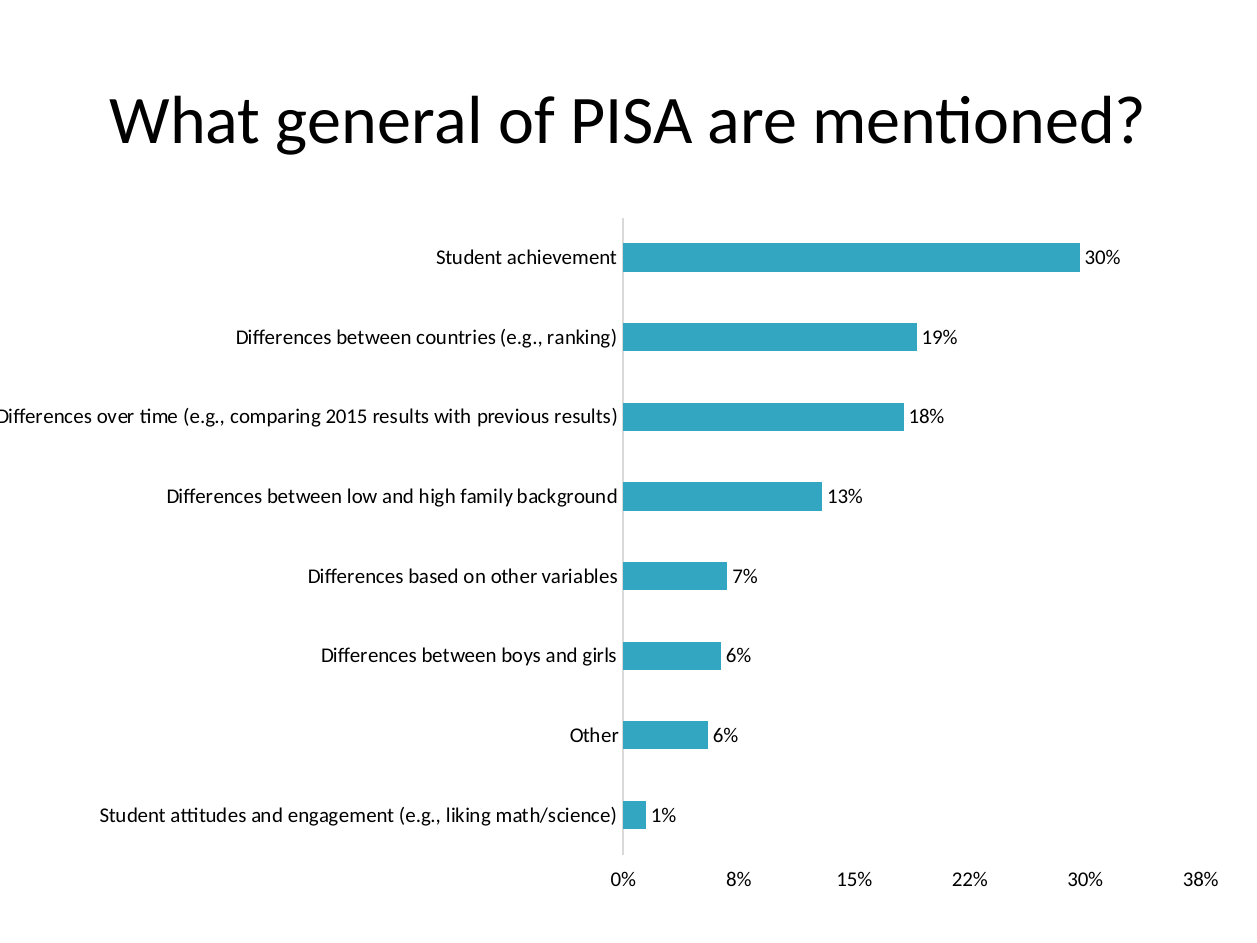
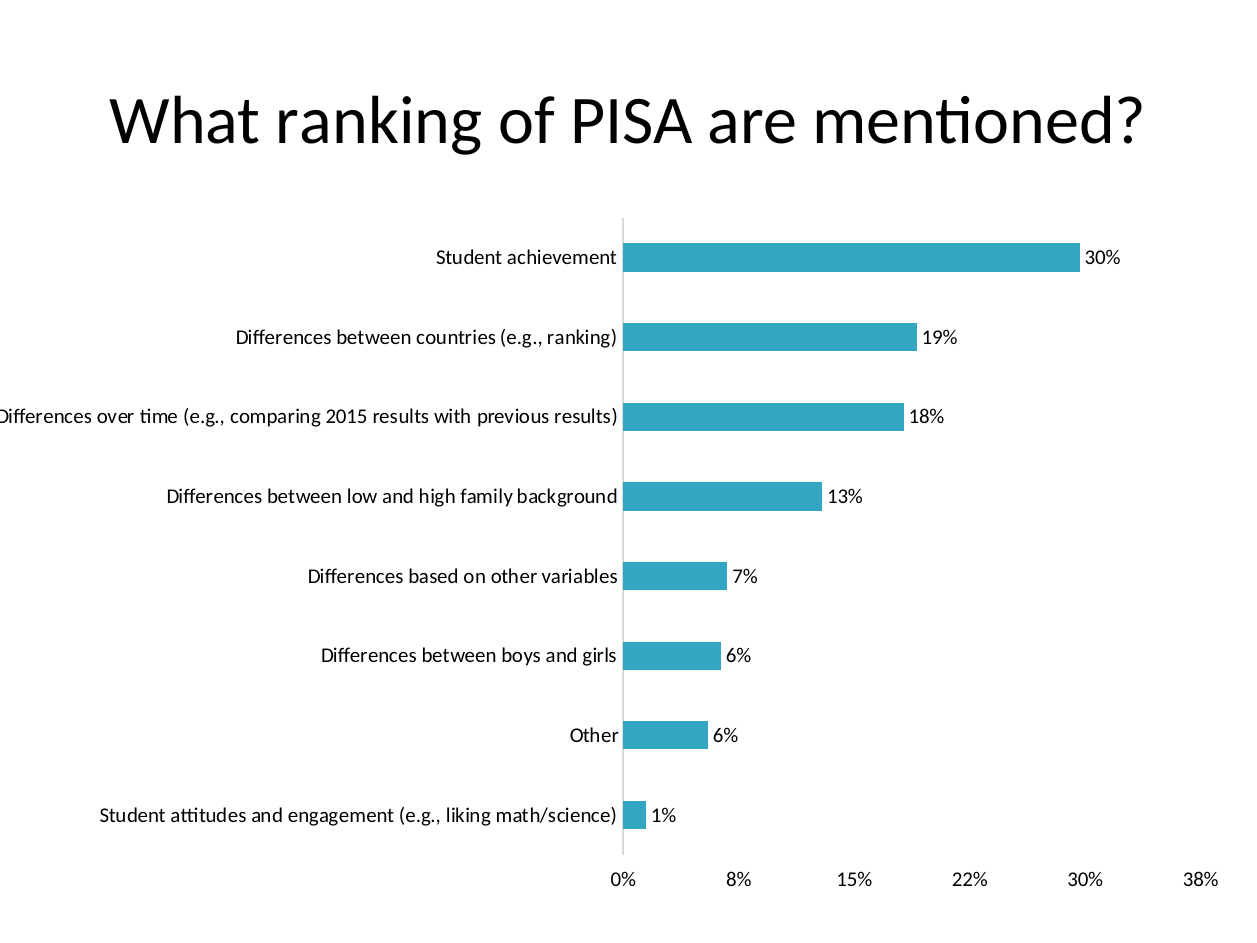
What general: general -> ranking (379, 121)
